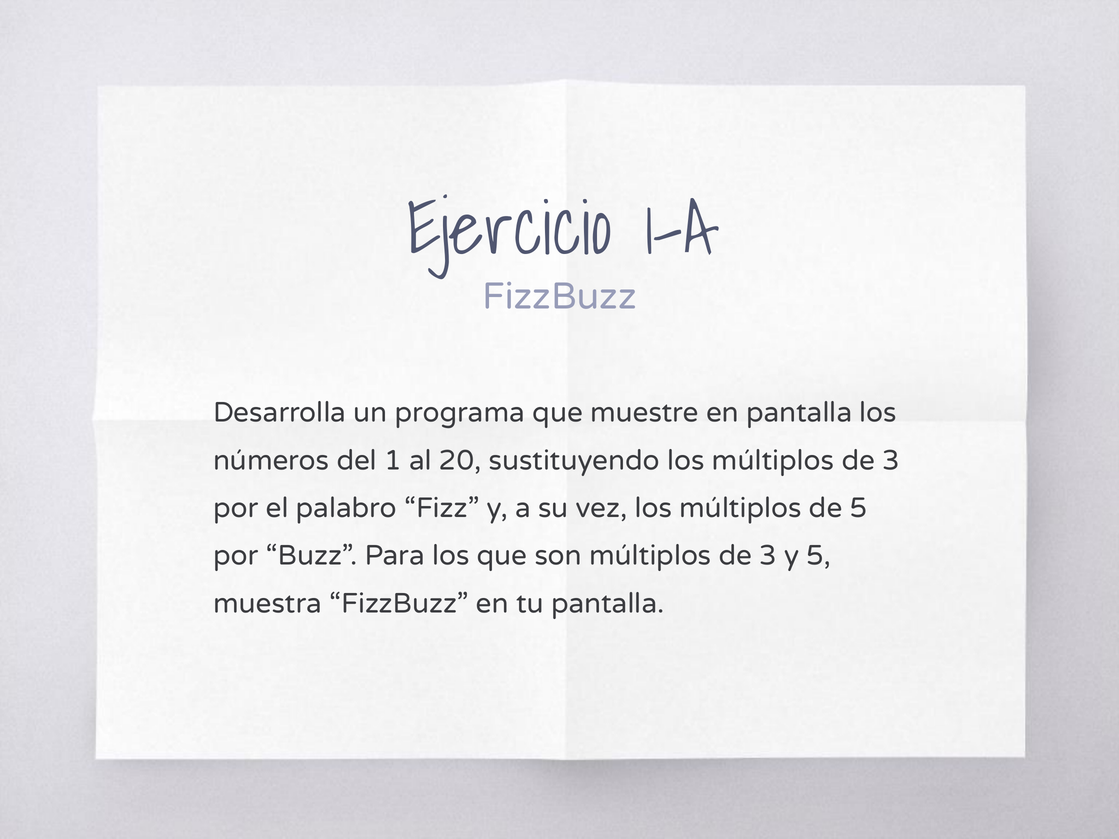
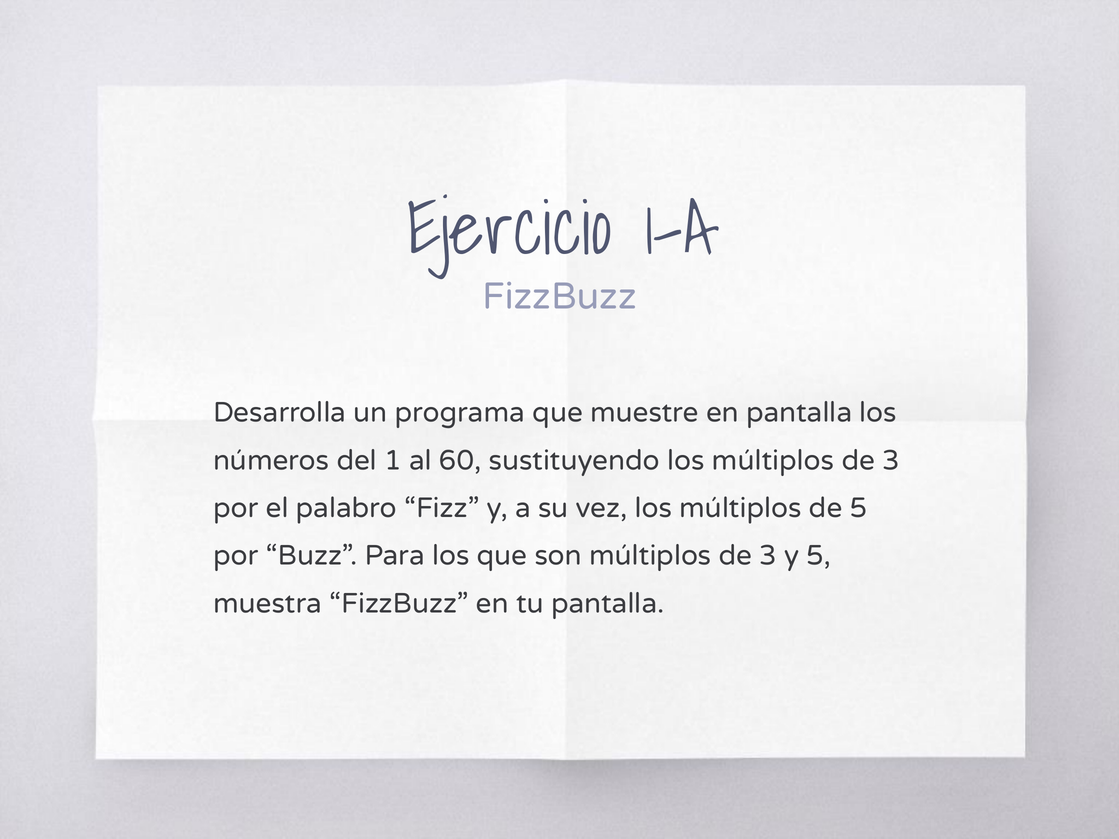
20: 20 -> 60 (460, 460)
